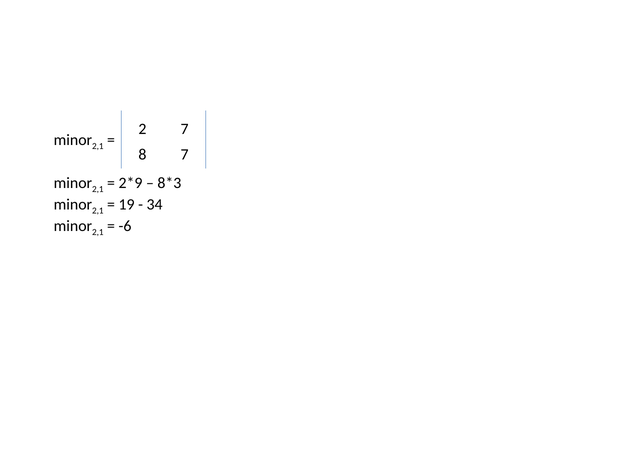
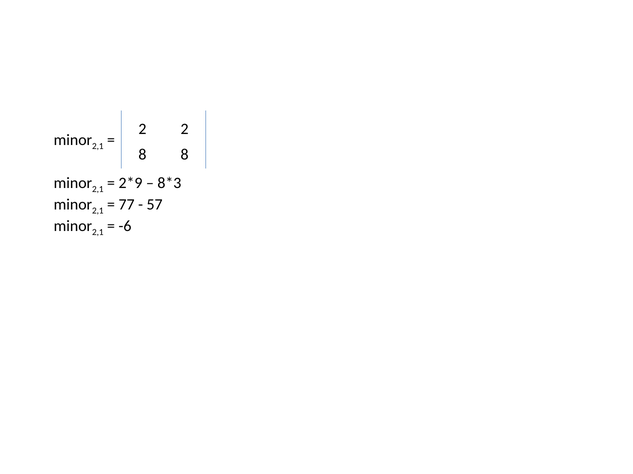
2 7: 7 -> 2 (185, 129)
8 7: 7 -> 8 (185, 155)
19: 19 -> 77 (127, 205)
34: 34 -> 57 (155, 205)
